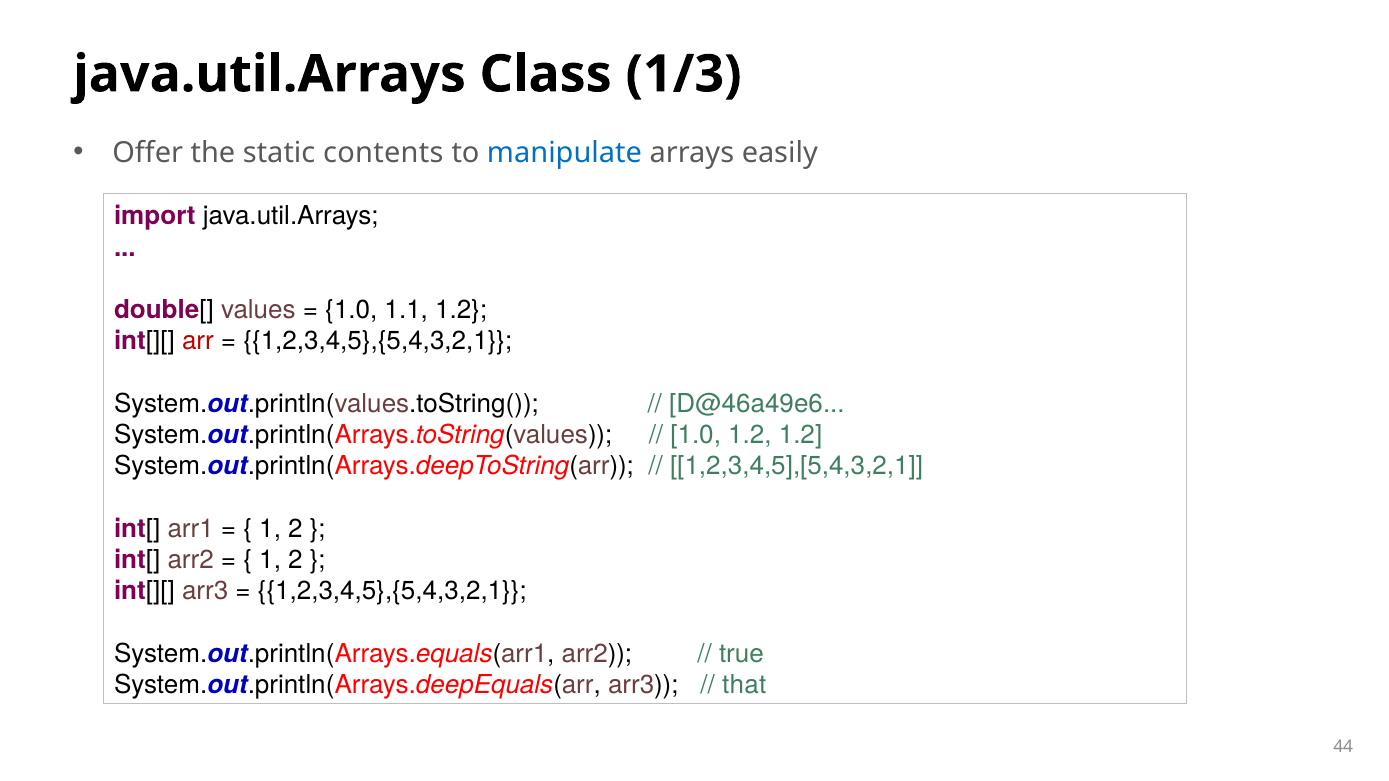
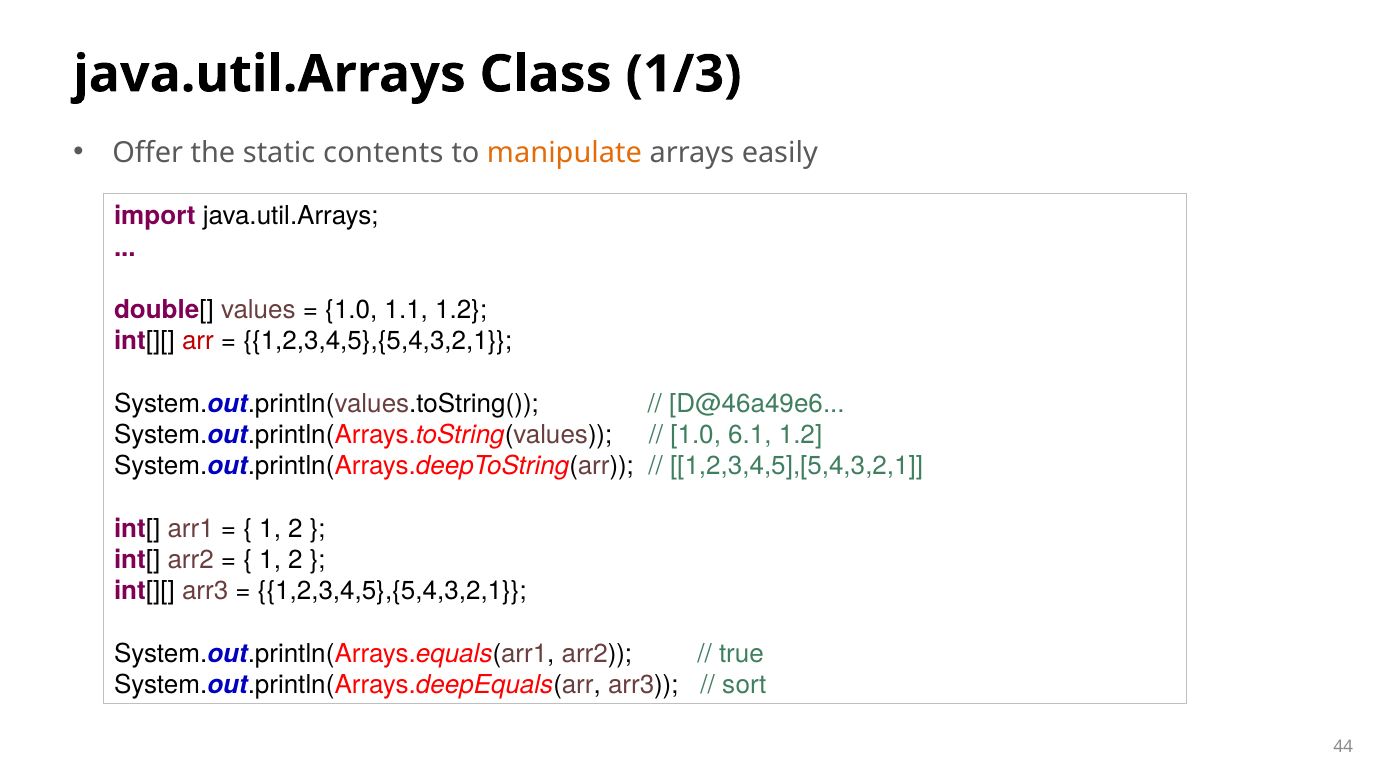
manipulate colour: blue -> orange (565, 153)
1.0 1.2: 1.2 -> 6.1 (750, 435)
that: that -> sort (744, 685)
